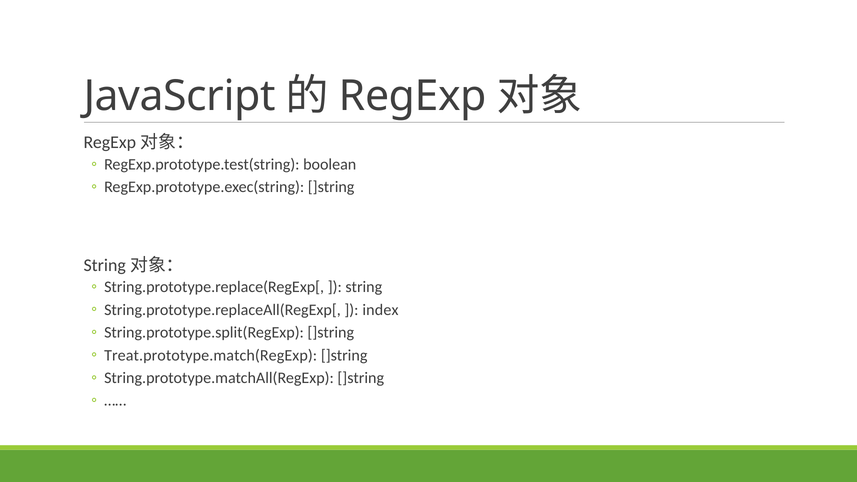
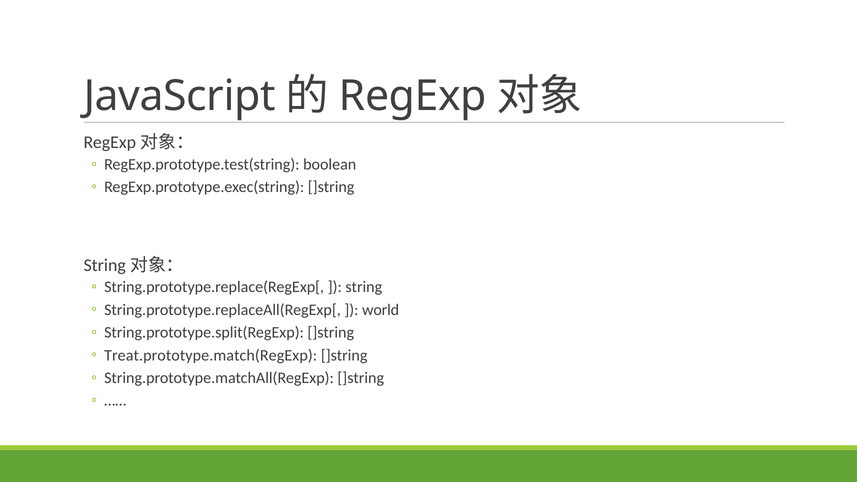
index: index -> world (381, 310)
